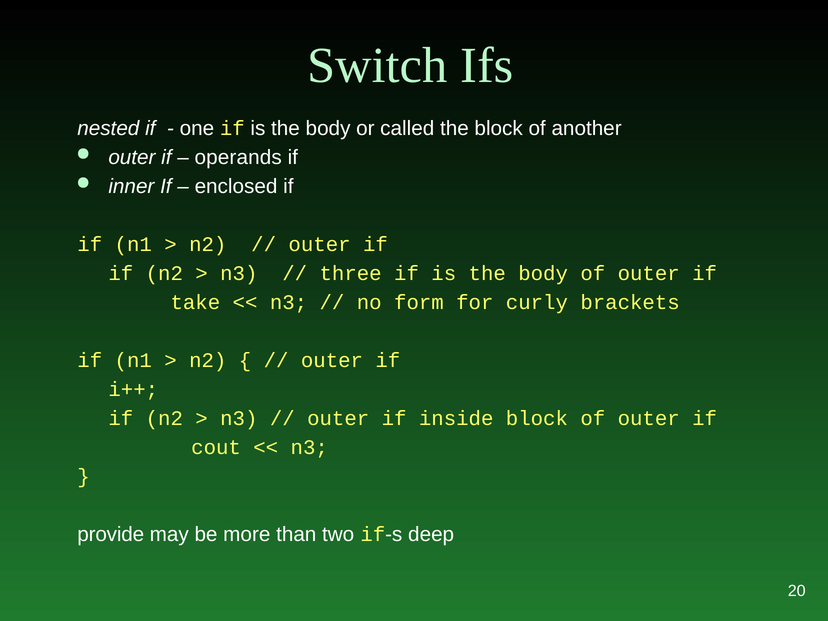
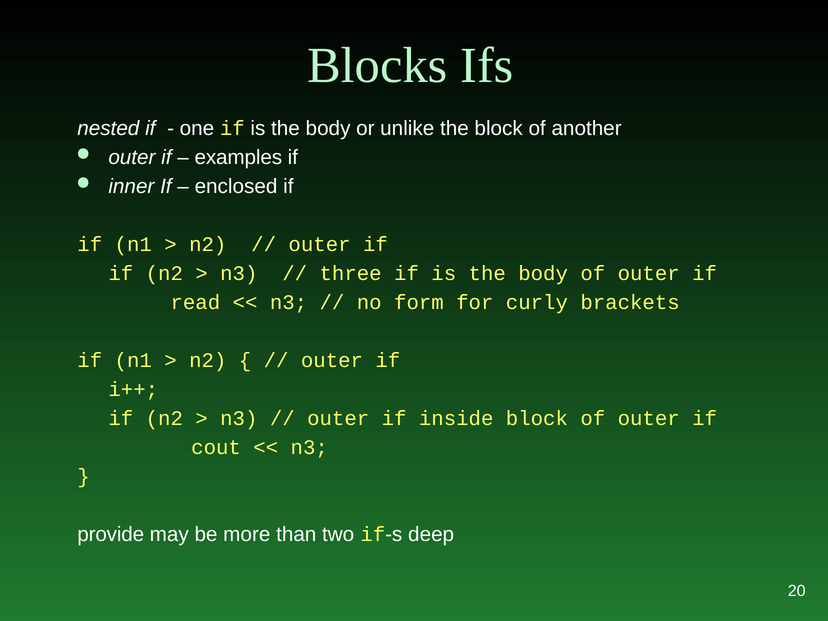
Switch: Switch -> Blocks (377, 66)
called: called -> unlike (407, 128)
operands: operands -> examples (238, 157)
take: take -> read (195, 302)
